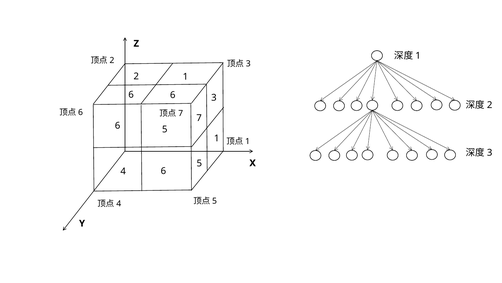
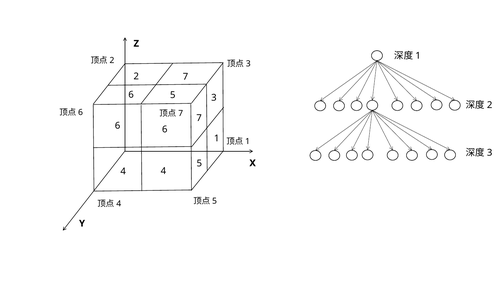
2 1: 1 -> 7 (185, 77)
6 6: 6 -> 5 (173, 95)
6 5: 5 -> 6 (165, 129)
4 6: 6 -> 4 (163, 171)
